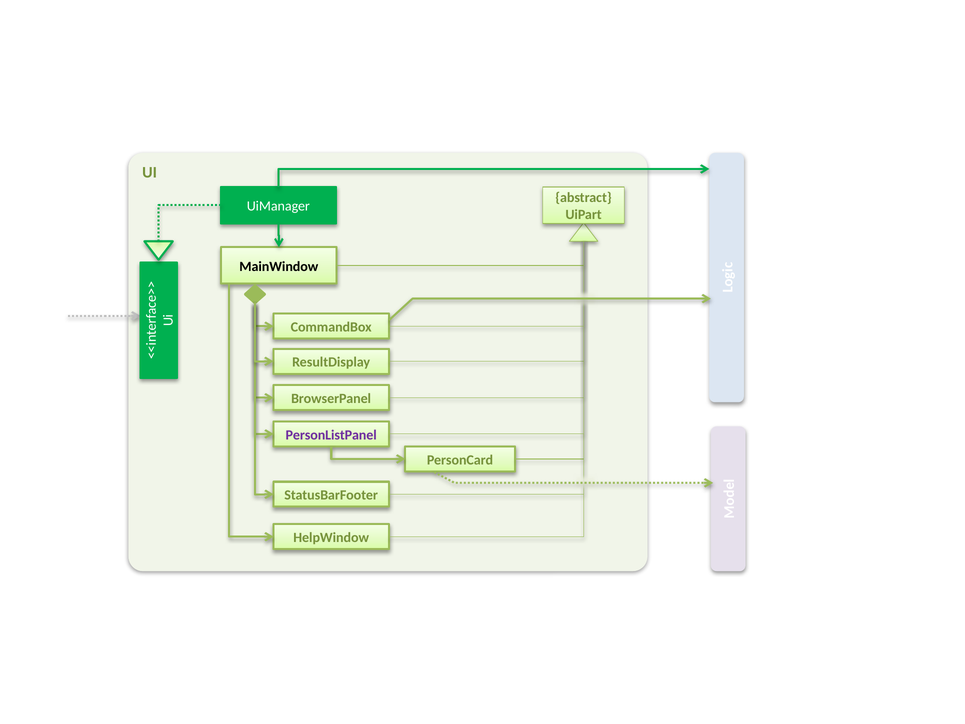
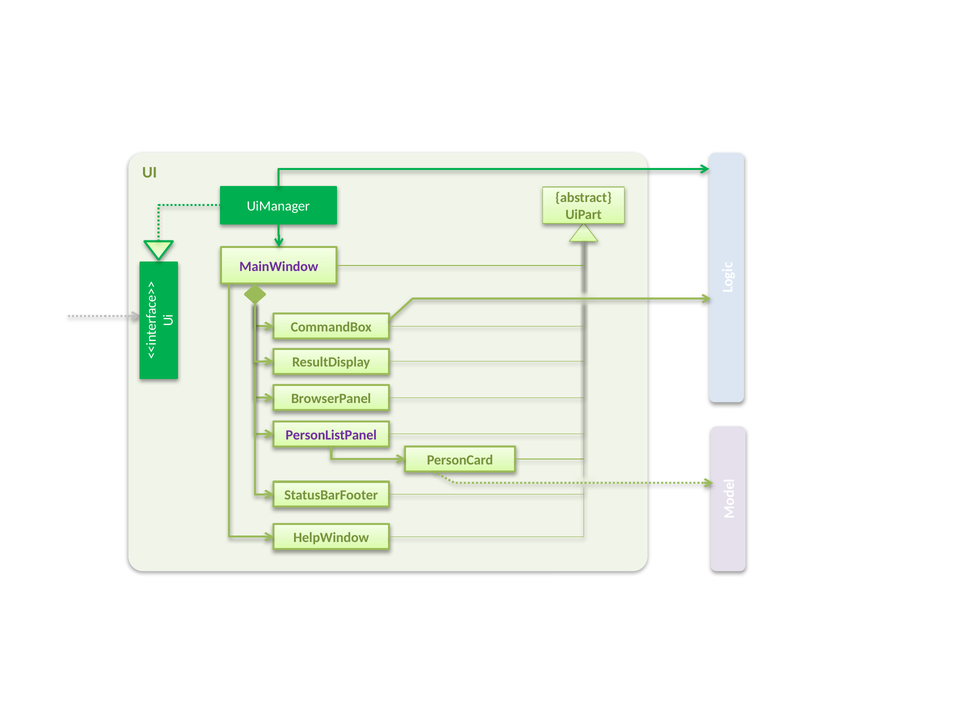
MainWindow colour: black -> purple (279, 266)
